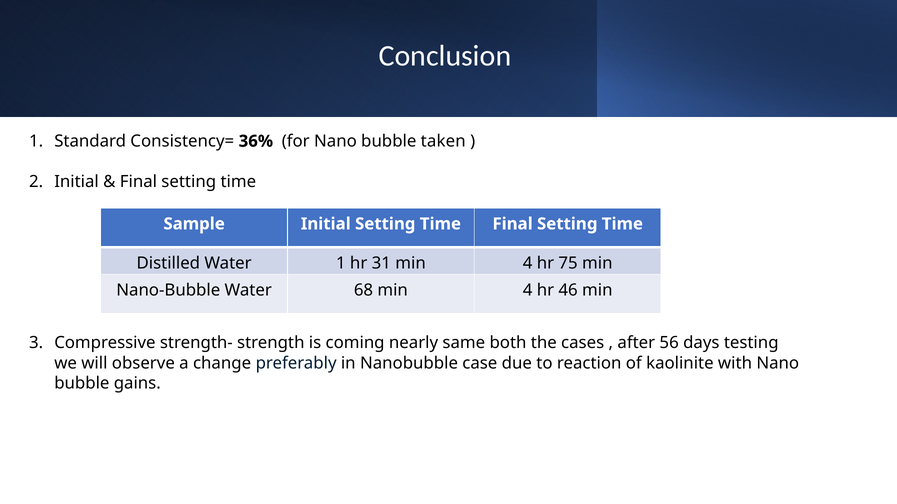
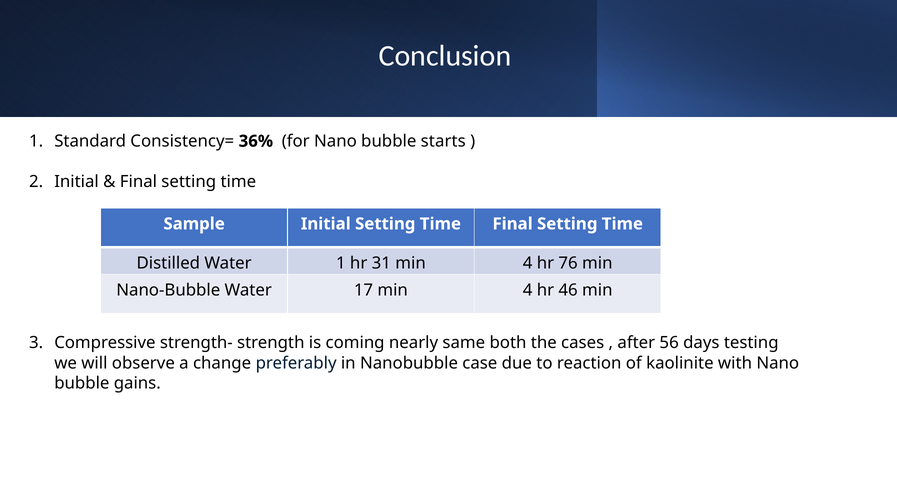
taken: taken -> starts (443, 141)
75: 75 -> 76 (568, 263)
68: 68 -> 17 (364, 290)
